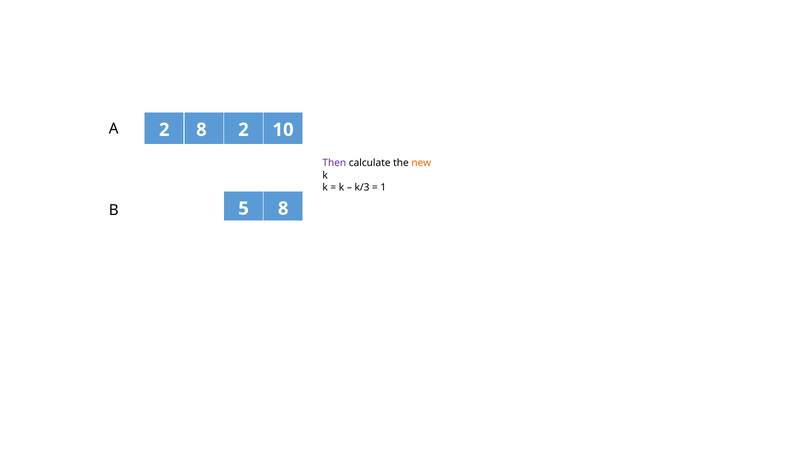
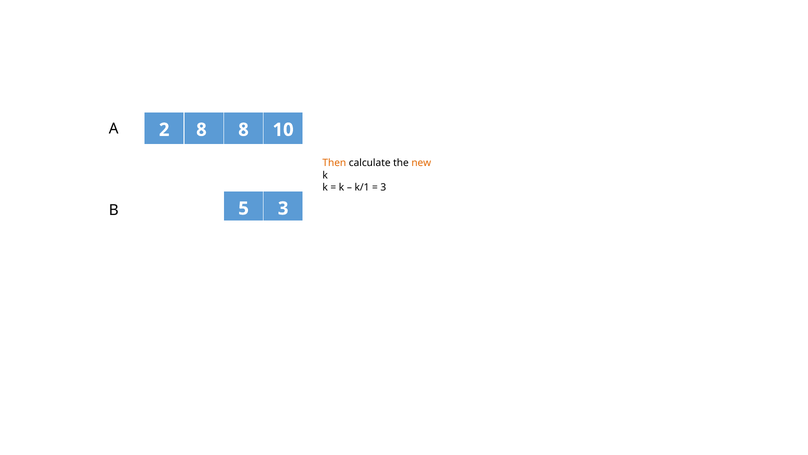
8 2: 2 -> 8 (243, 130)
Then colour: purple -> orange (334, 163)
k/3: k/3 -> k/1 (362, 187)
1: 1 -> 3 (383, 187)
5 8: 8 -> 3 (283, 208)
